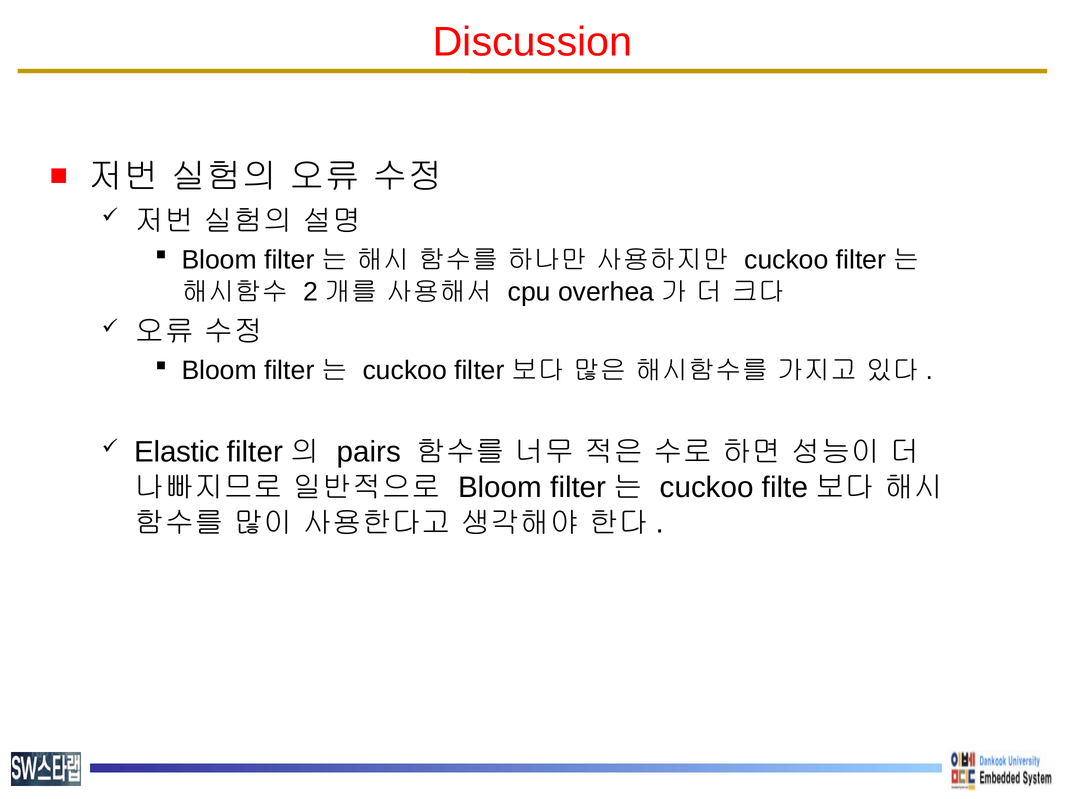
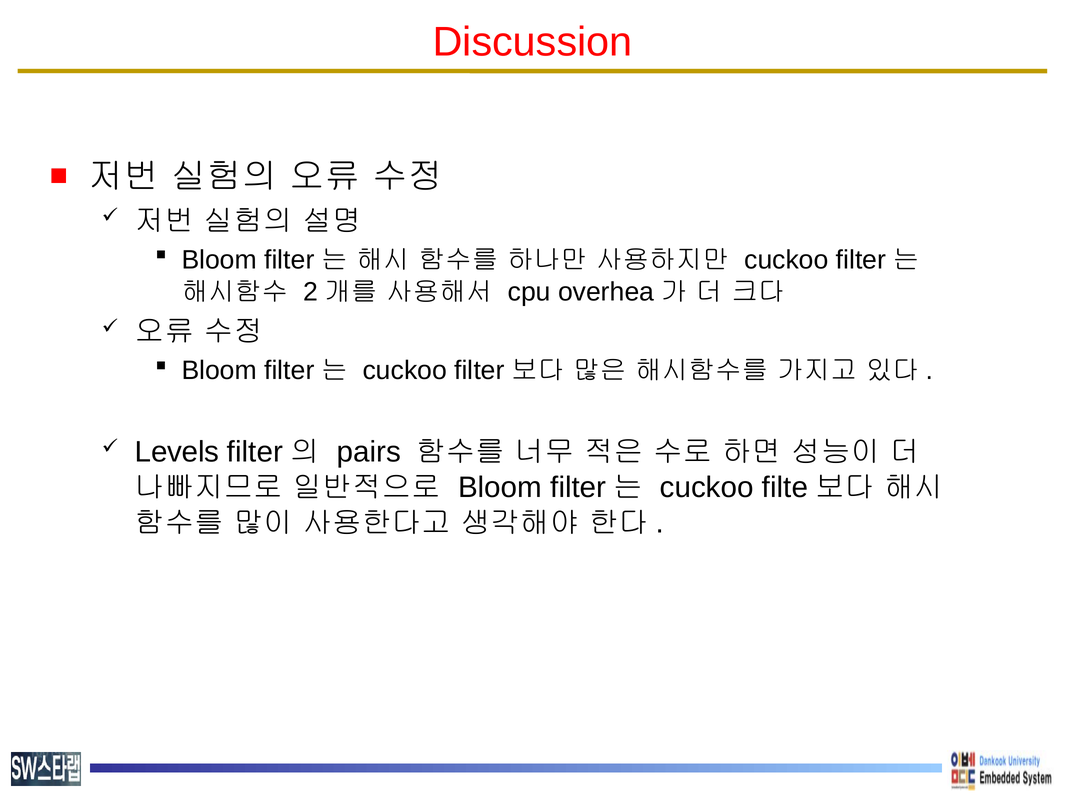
Elastic: Elastic -> Levels (177, 452)
